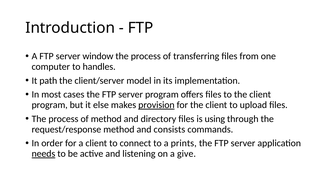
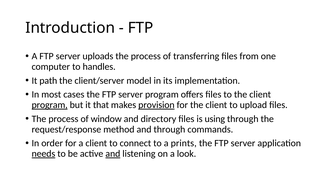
window: window -> uploads (98, 56)
program underline: none -> present (50, 105)
else: else -> that (101, 105)
of method: method -> window (106, 119)
and consists: consists -> through (169, 130)
and underline: none -> present (113, 154)
give: give -> look (187, 154)
